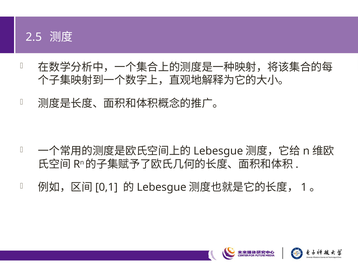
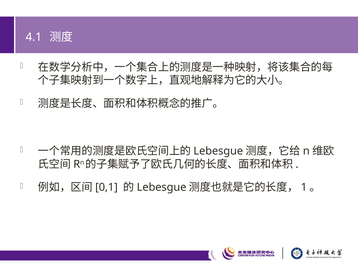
2.5: 2.5 -> 4.1 (34, 37)
